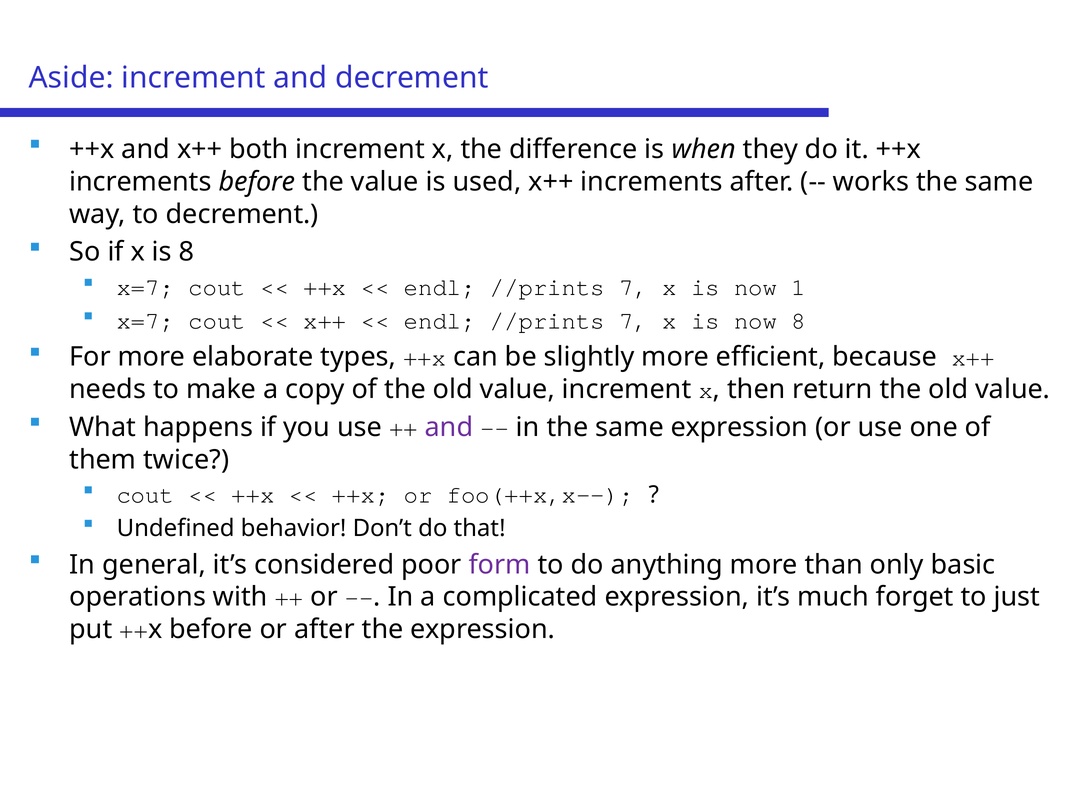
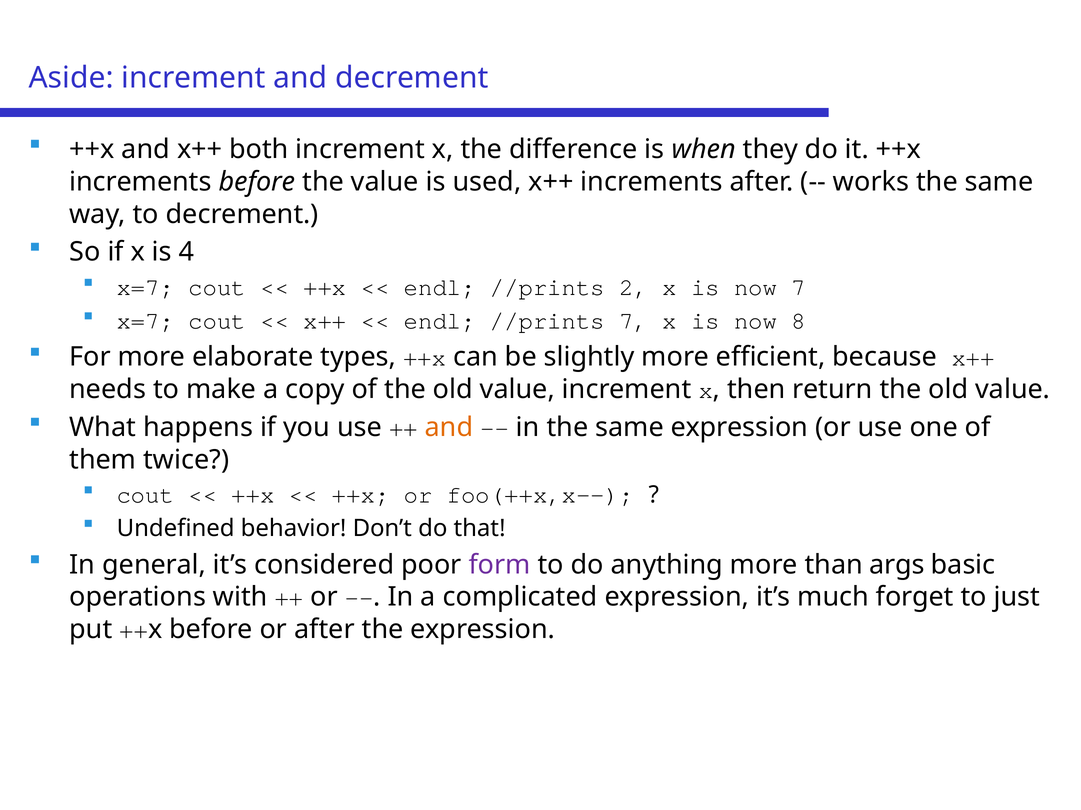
is 8: 8 -> 4 (187, 252)
7: 7 -> 2 (634, 288)
now 1: 1 -> 7 (799, 288)
and colour: purple -> orange (449, 428)
only: only -> args (897, 565)
